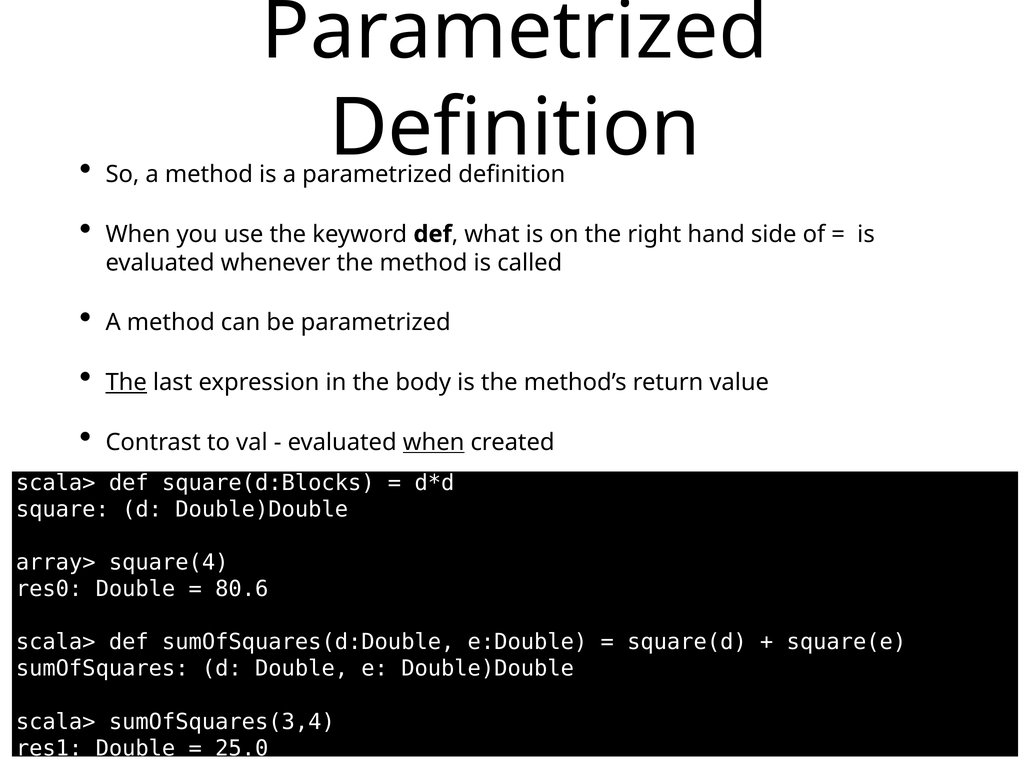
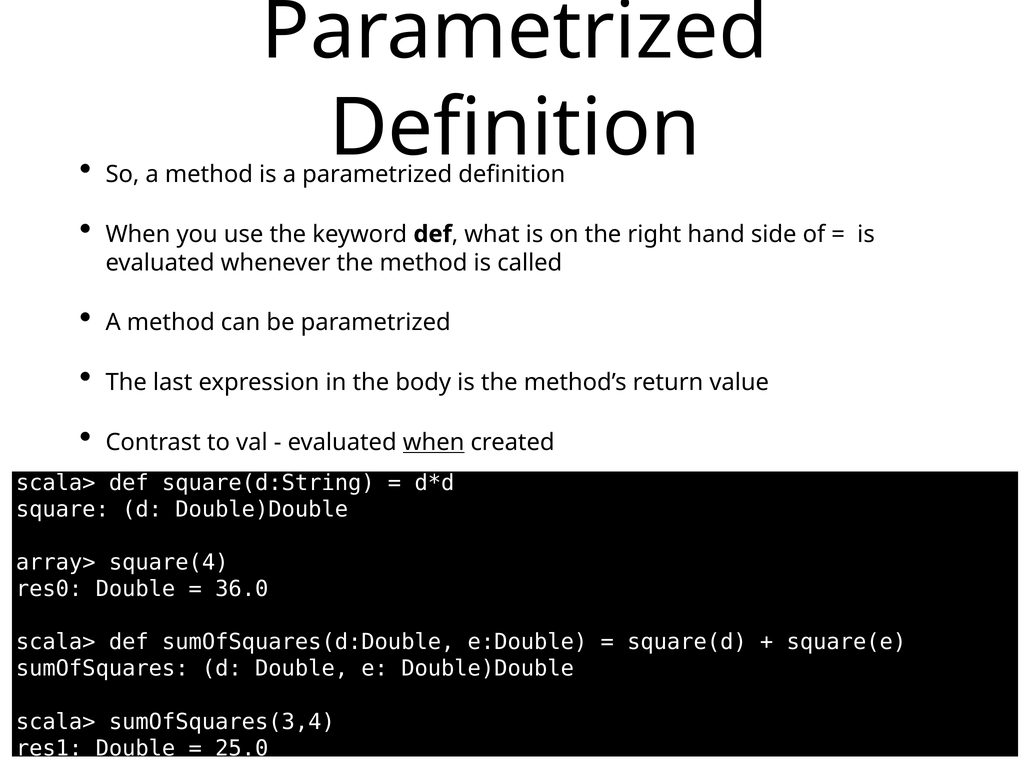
The underline: present -> none (126, 382)
square(d:Blocks: square(d:Blocks -> square(d:String (268, 482)
80.6: 80.6 -> 36.0 (242, 589)
